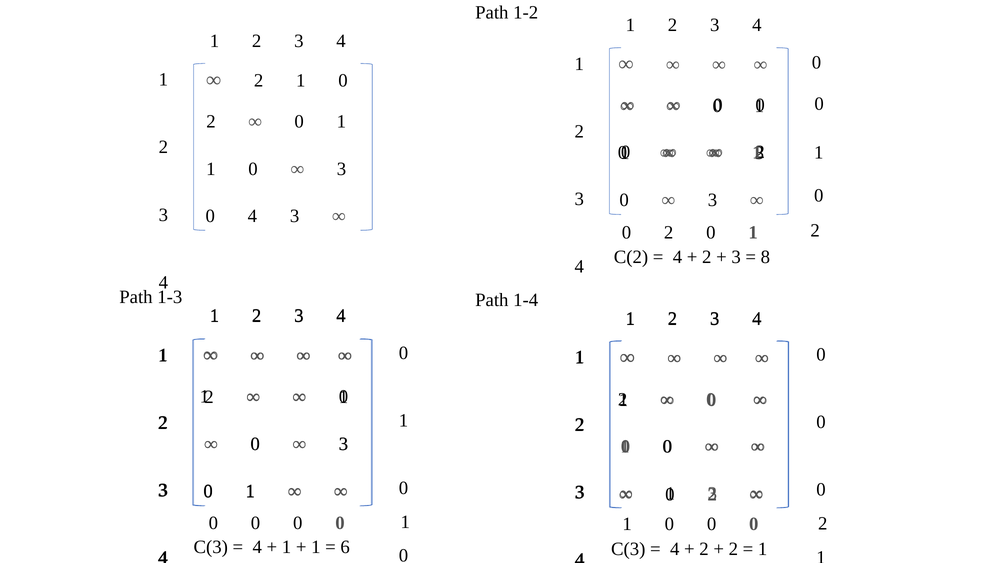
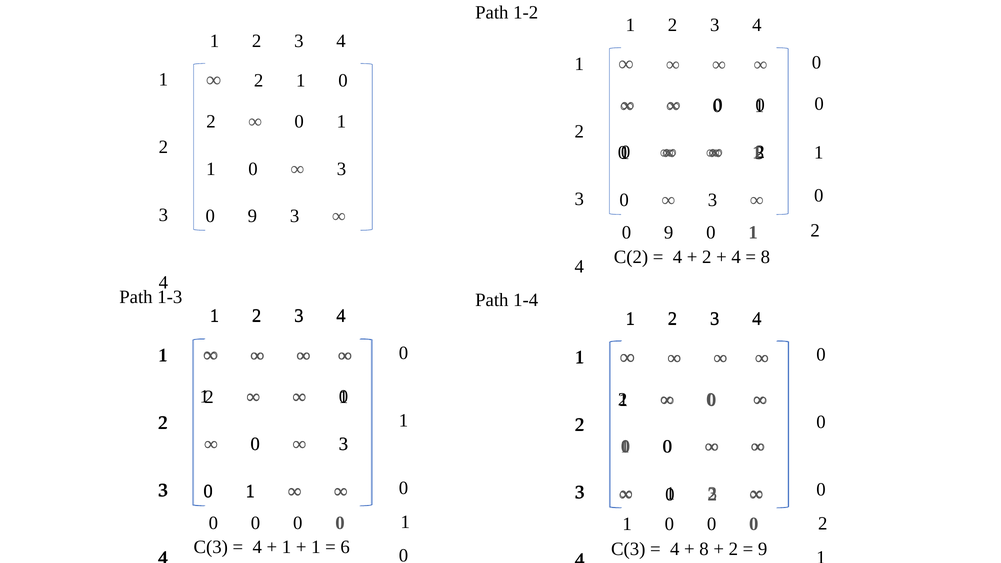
4: 4 -> 9 (252, 216)
2: 2 -> 9 (669, 232)
3: 3 -> 4 (736, 257)
2: 2 -> 8 (704, 549)
1: 1 -> 9 (763, 549)
